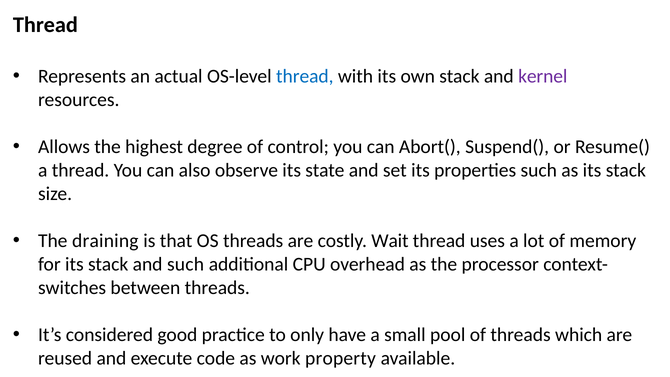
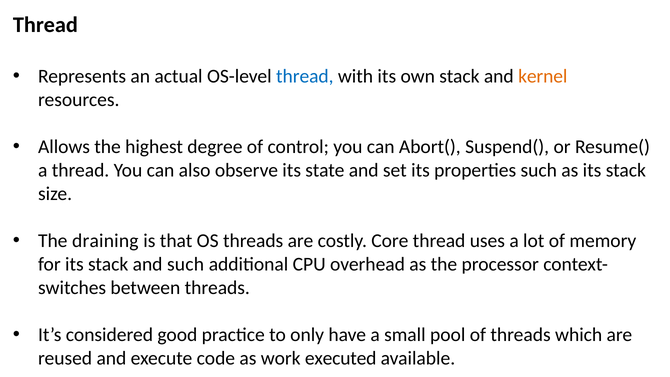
kernel colour: purple -> orange (543, 76)
Wait: Wait -> Core (390, 241)
property: property -> executed (341, 358)
